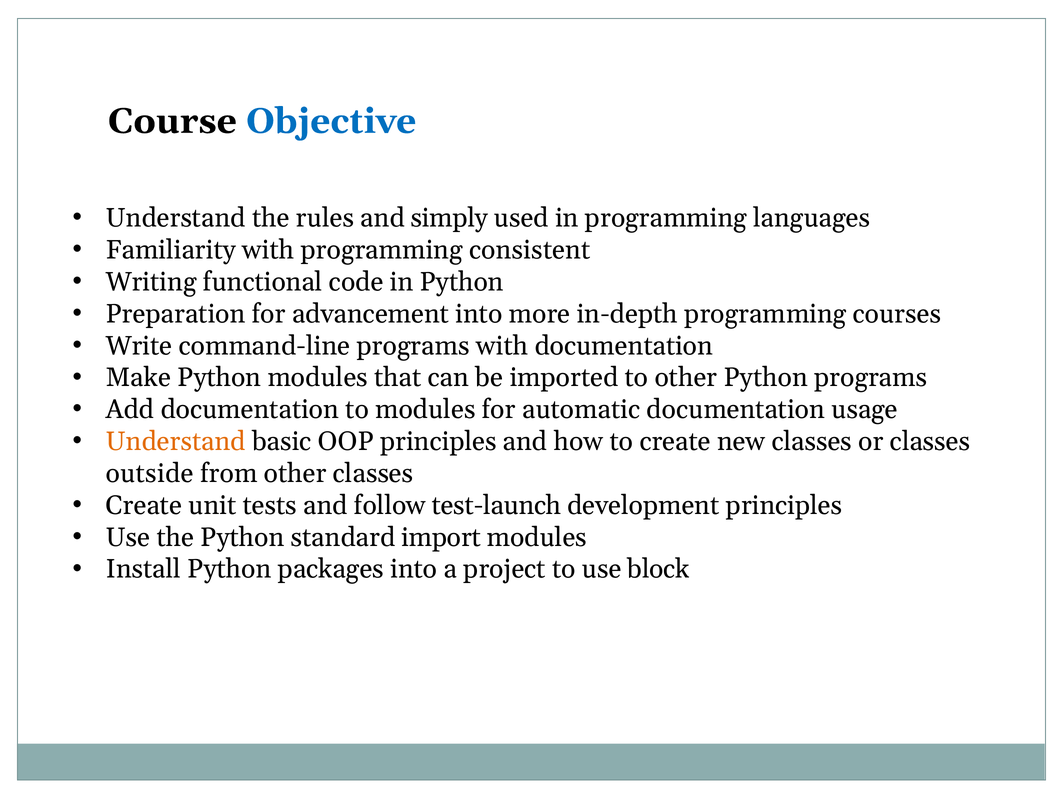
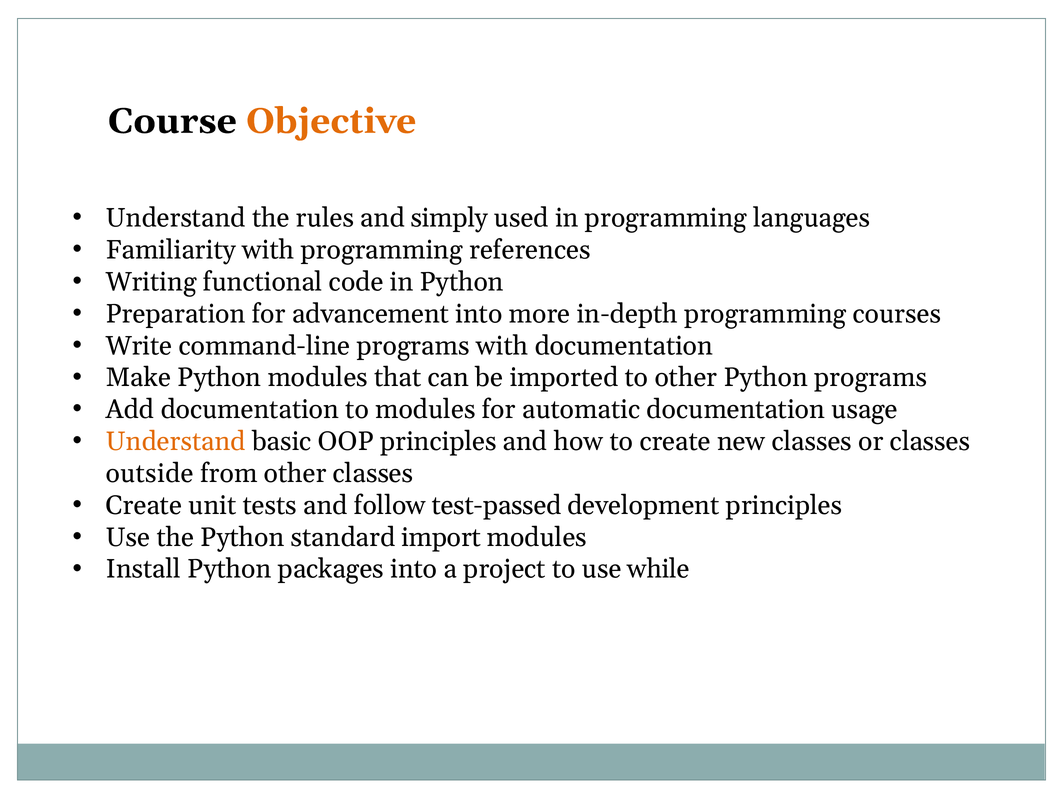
Objective colour: blue -> orange (331, 121)
consistent: consistent -> references (530, 250)
test-launch: test-launch -> test-passed (497, 505)
block: block -> while (658, 569)
